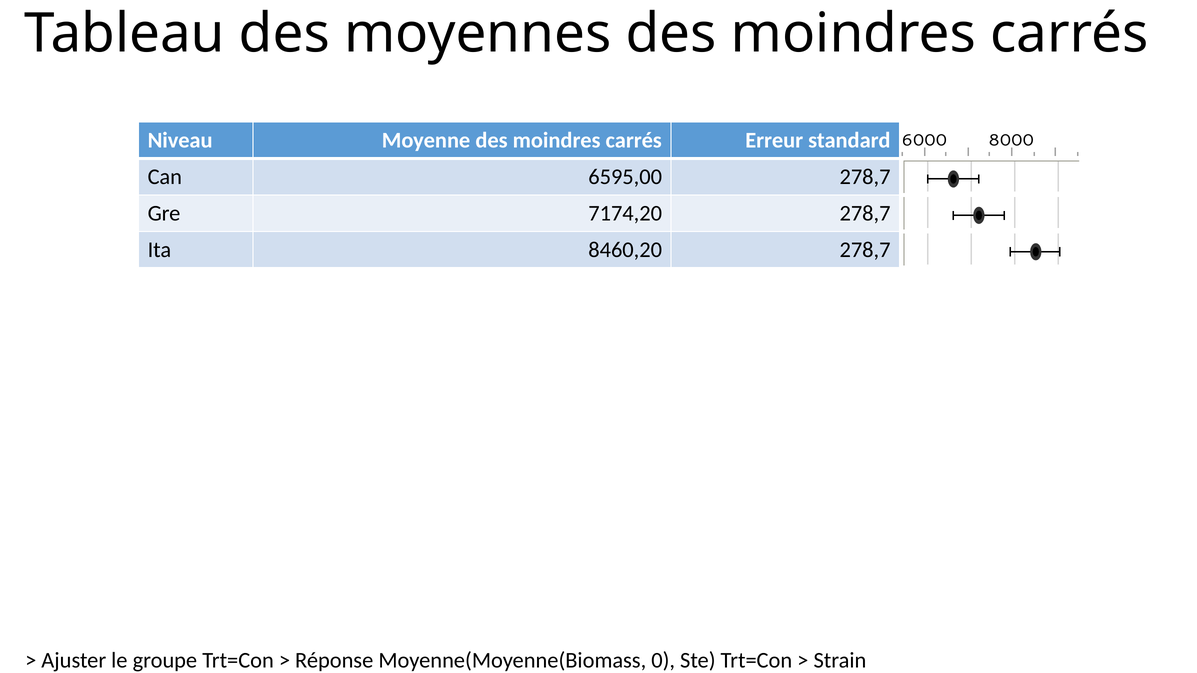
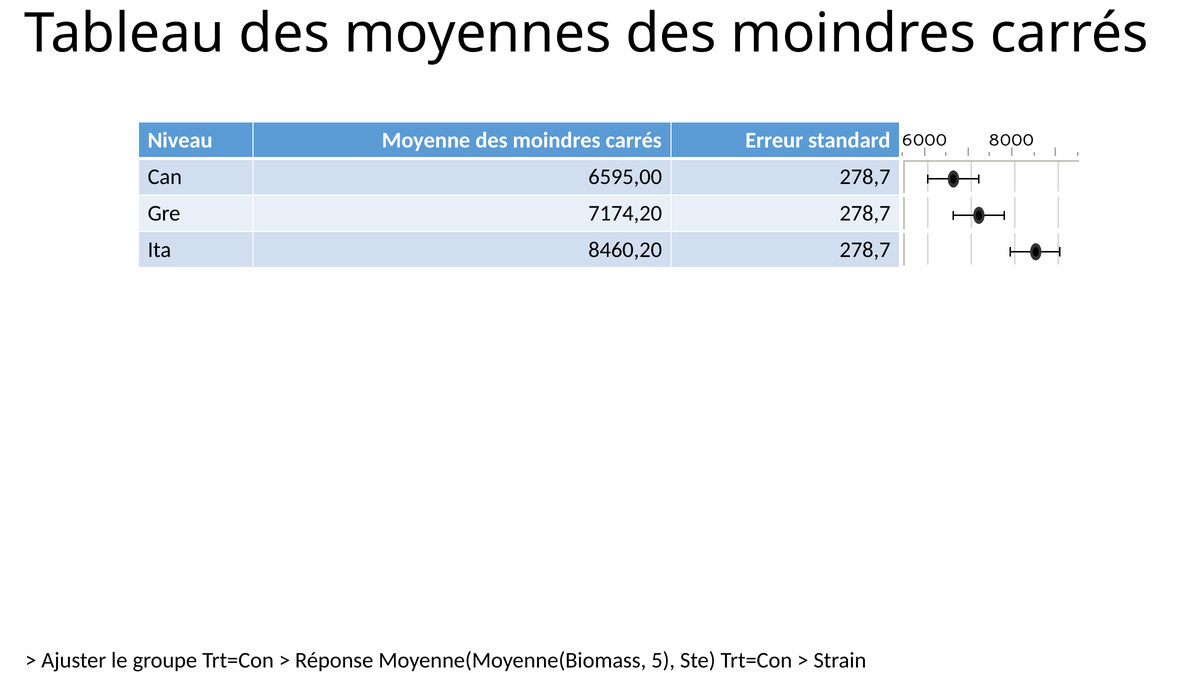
0: 0 -> 5 (663, 661)
